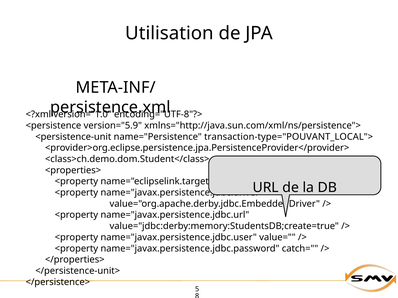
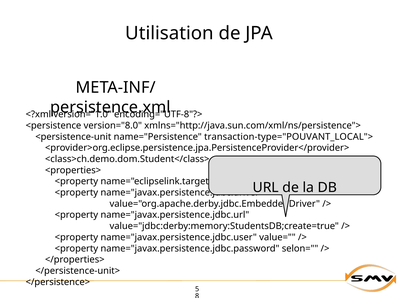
version="5.9: version="5.9 -> version="8.0 (113, 126)
catch=: catch= -> selon= (300, 249)
